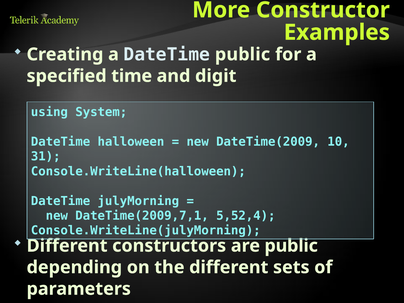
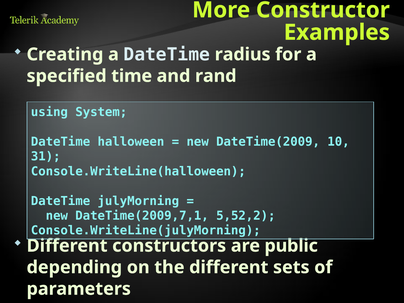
DateTime public: public -> radius (243, 54)
digit: digit -> rand (216, 76)
5,52,4: 5,52,4 -> 5,52,2 (246, 216)
